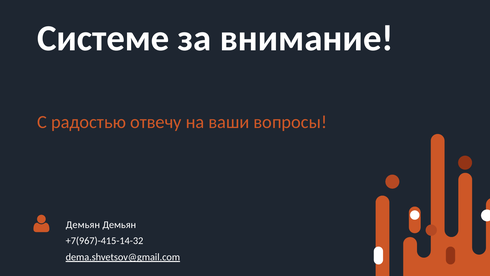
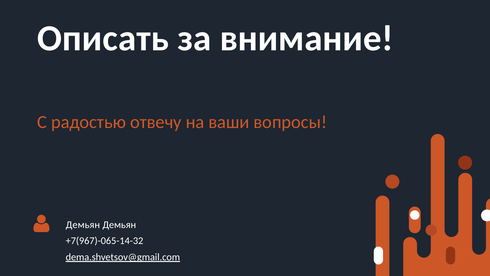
Системе: Системе -> Описать (103, 38)
+7(967)-415-14-32: +7(967)-415-14-32 -> +7(967)-065-14-32 (104, 241)
